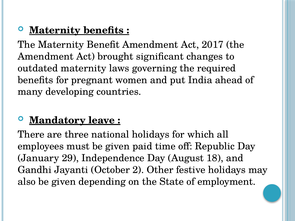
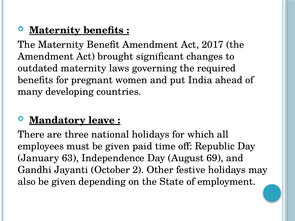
29: 29 -> 63 (70, 158)
18: 18 -> 69 (215, 158)
